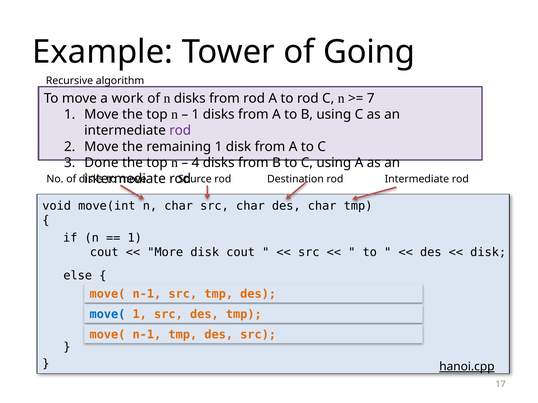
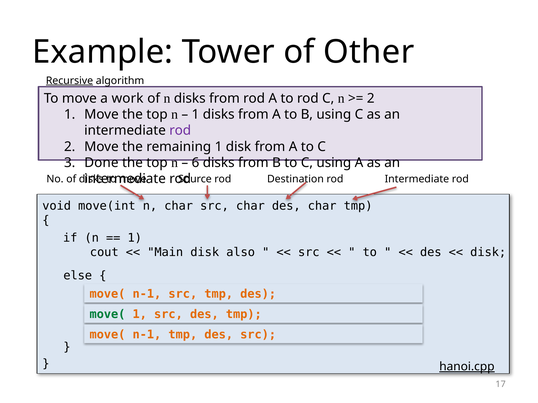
Going: Going -> Other (369, 52)
Recursive underline: none -> present (69, 81)
7: 7 -> 2 (371, 98)
4: 4 -> 6 (195, 163)
More: More -> Main (165, 253)
disk cout: cout -> also (241, 253)
move( colour: blue -> green (107, 315)
